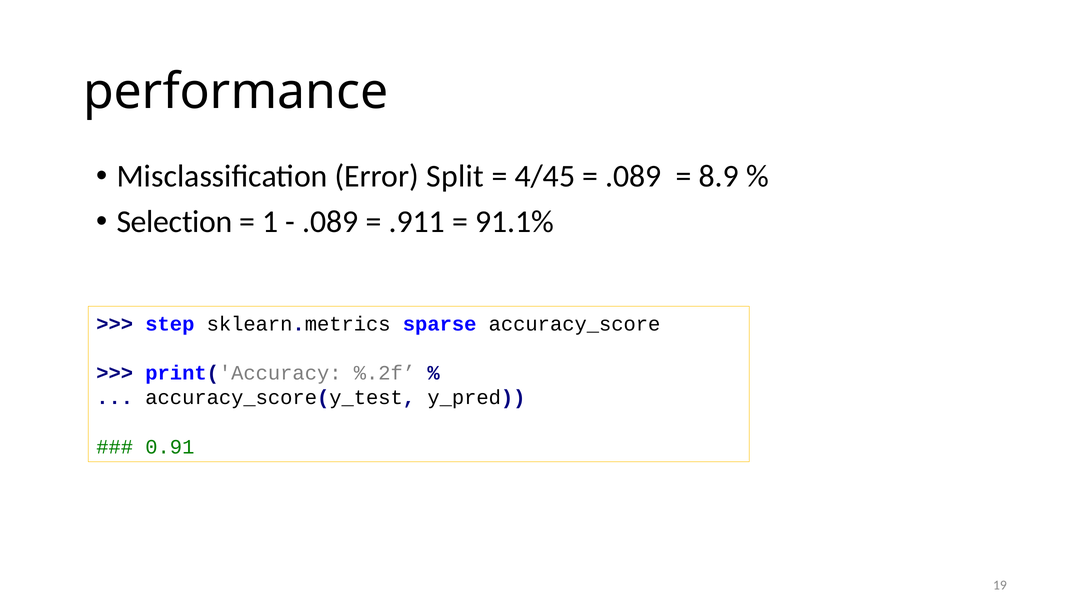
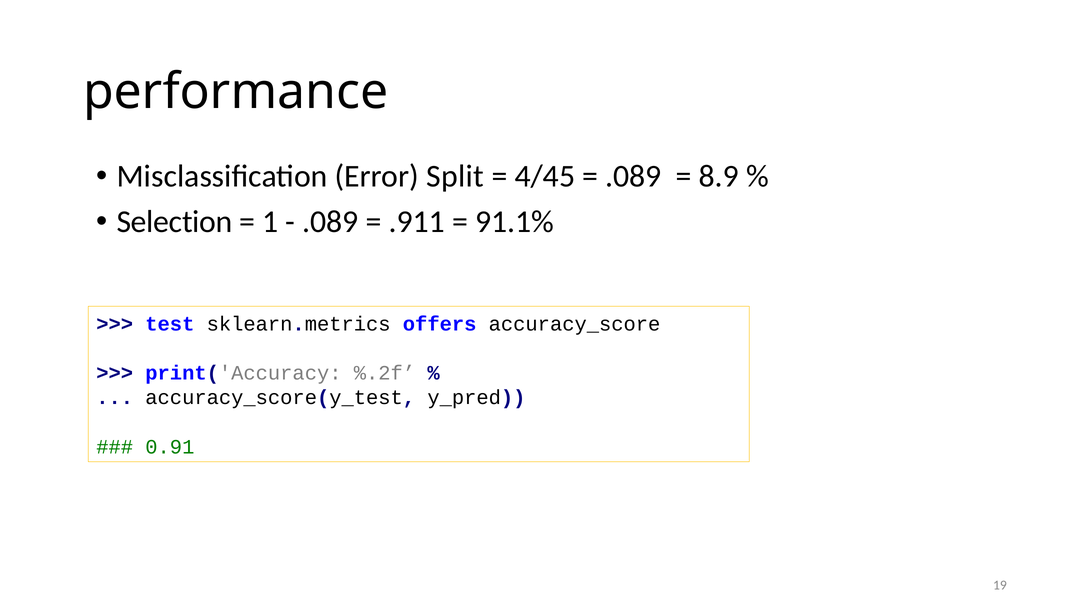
step: step -> test (170, 324)
sparse: sparse -> offers (440, 324)
